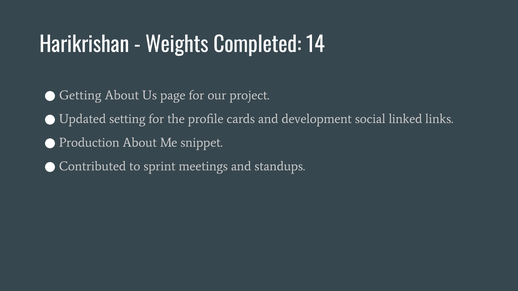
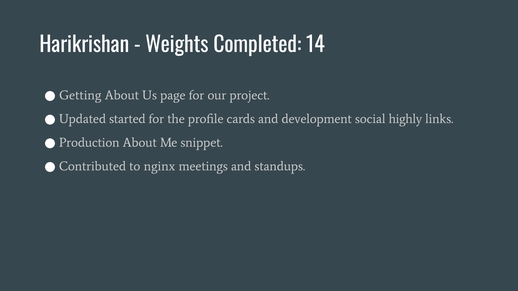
setting: setting -> started (127, 119)
linked: linked -> highly (405, 119)
sprint: sprint -> nginx (159, 167)
